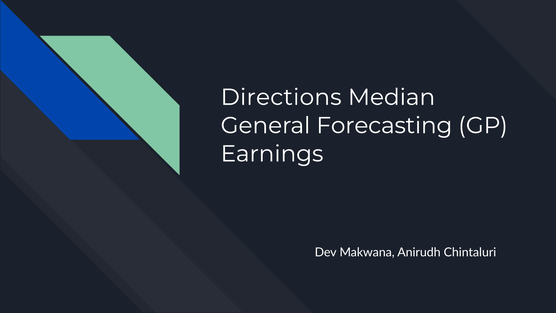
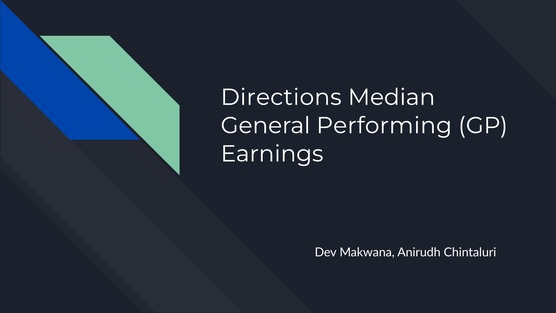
Forecasting: Forecasting -> Performing (384, 125)
